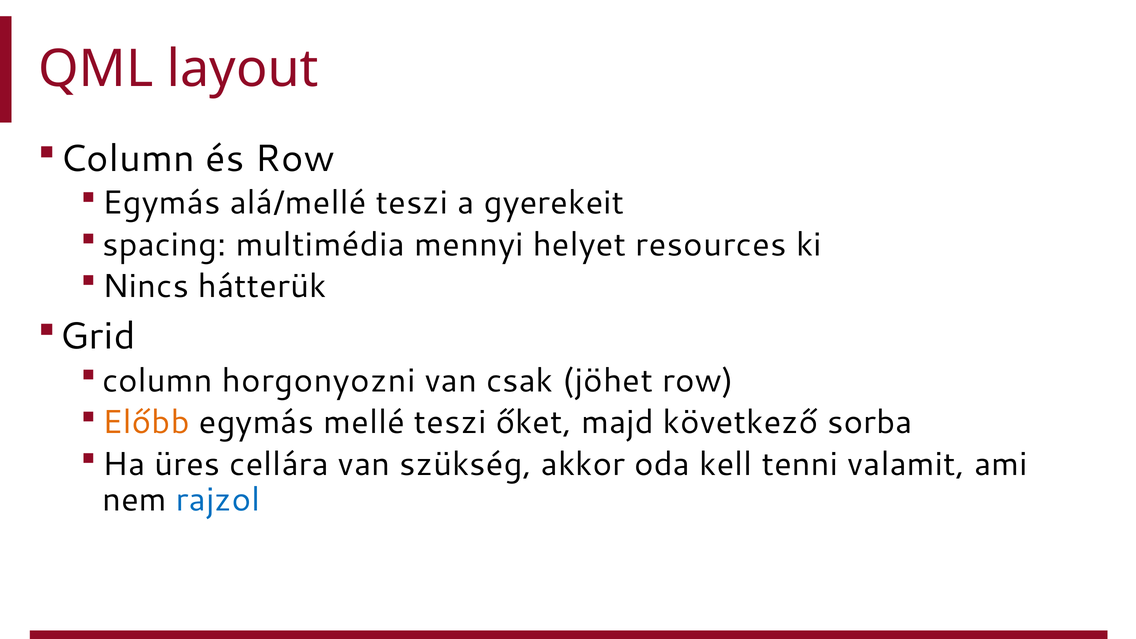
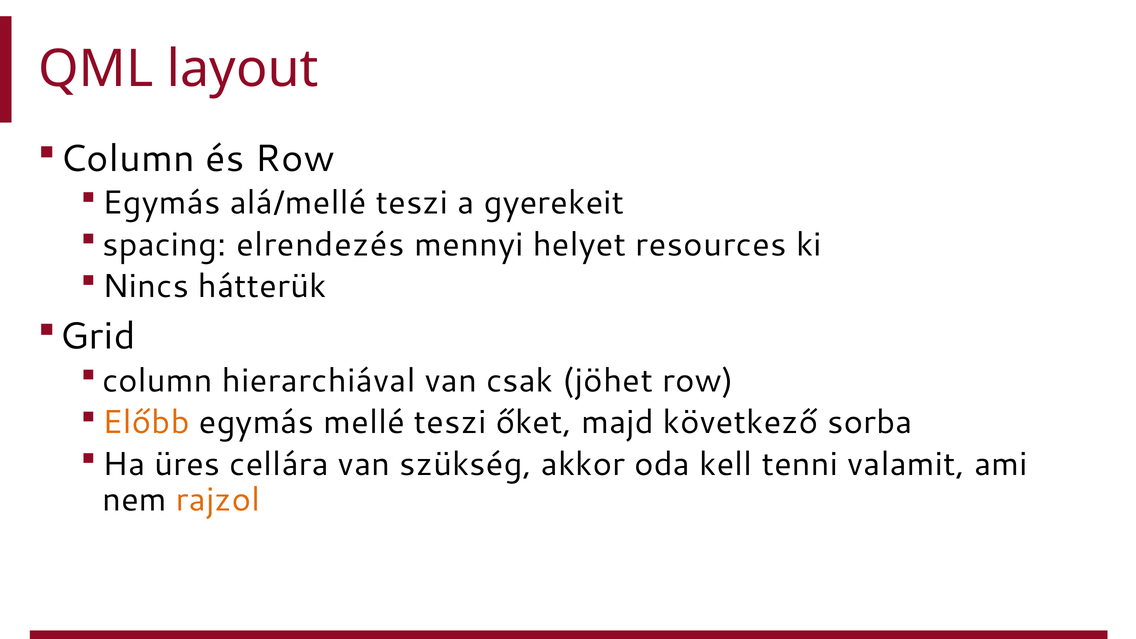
multimédia: multimédia -> elrendezés (320, 245)
horgonyozni: horgonyozni -> hierarchiával (319, 381)
rajzol colour: blue -> orange (218, 500)
